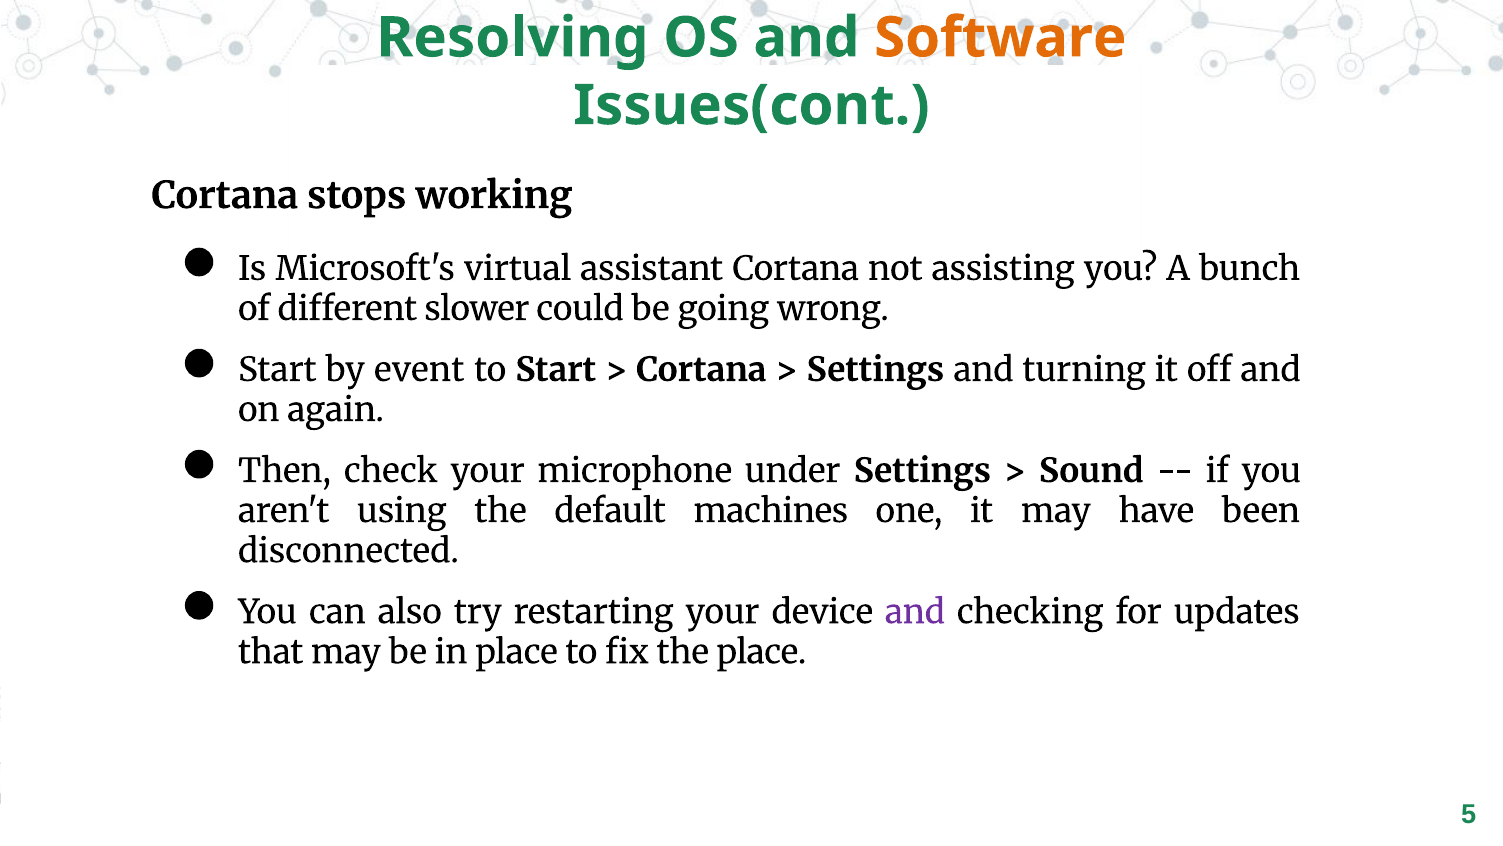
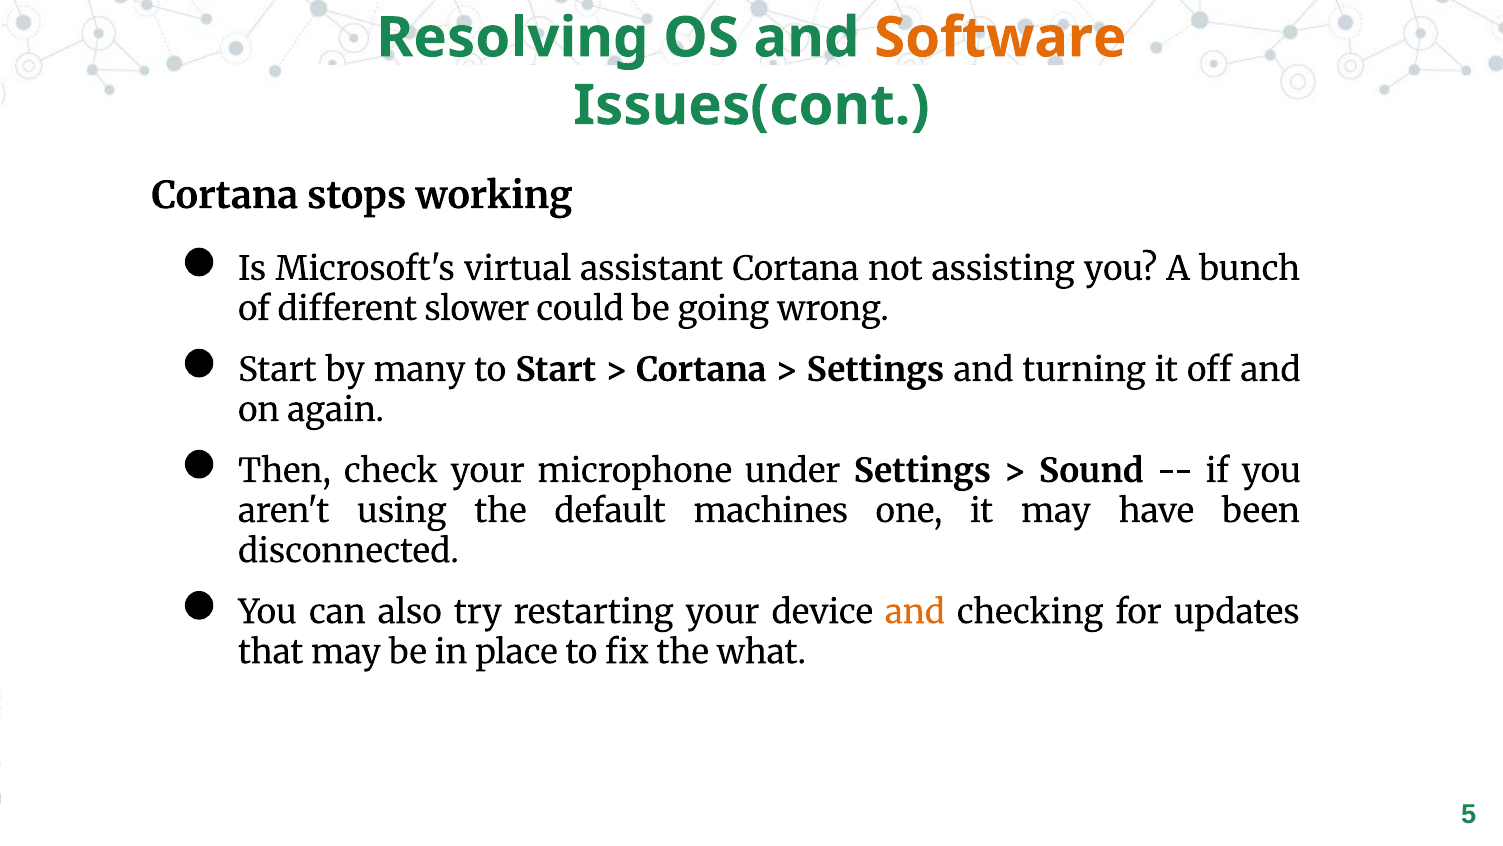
event: event -> many (420, 370)
and colour: purple -> orange (915, 612)
the place: place -> what (761, 652)
